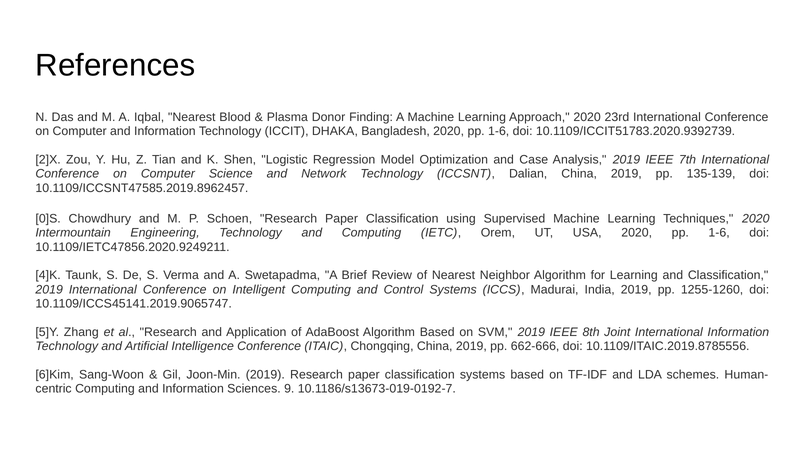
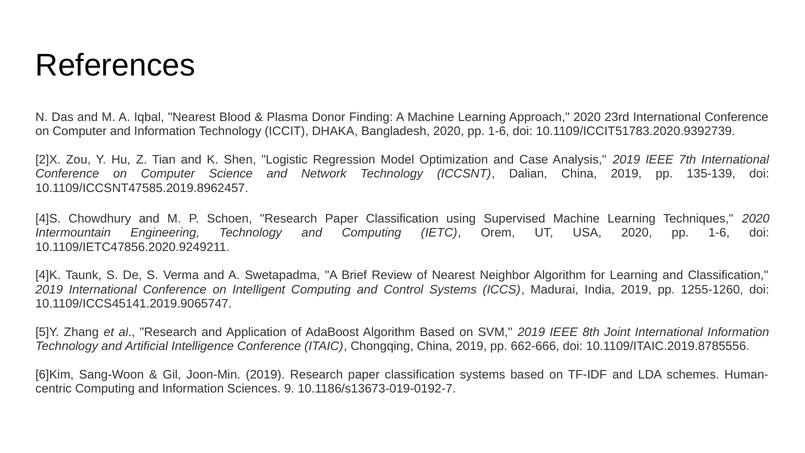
0]S: 0]S -> 4]S (48, 219)
